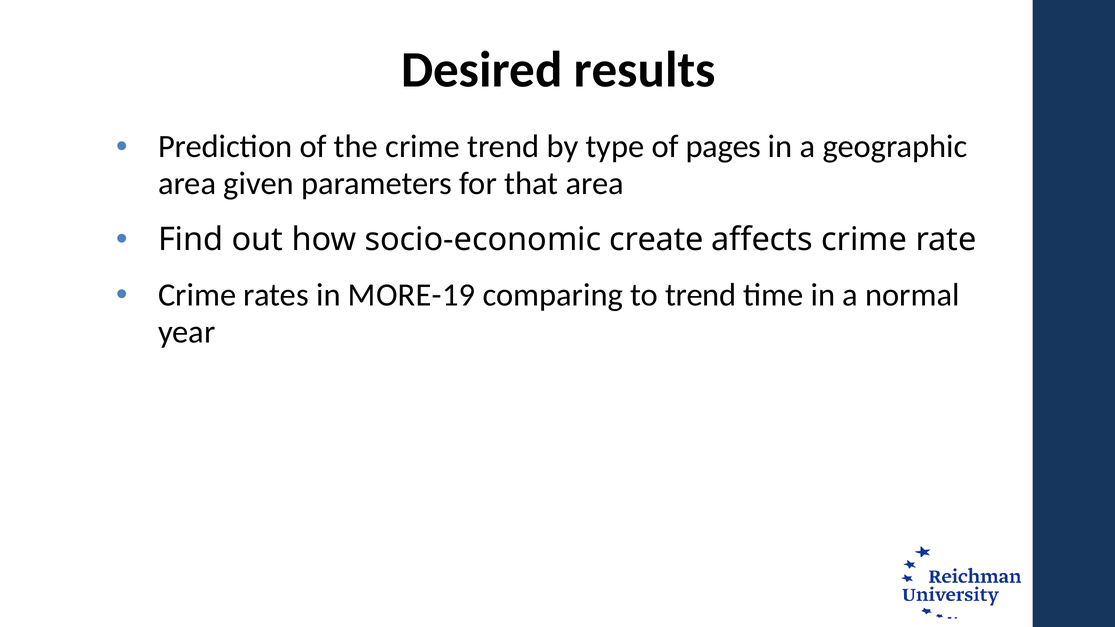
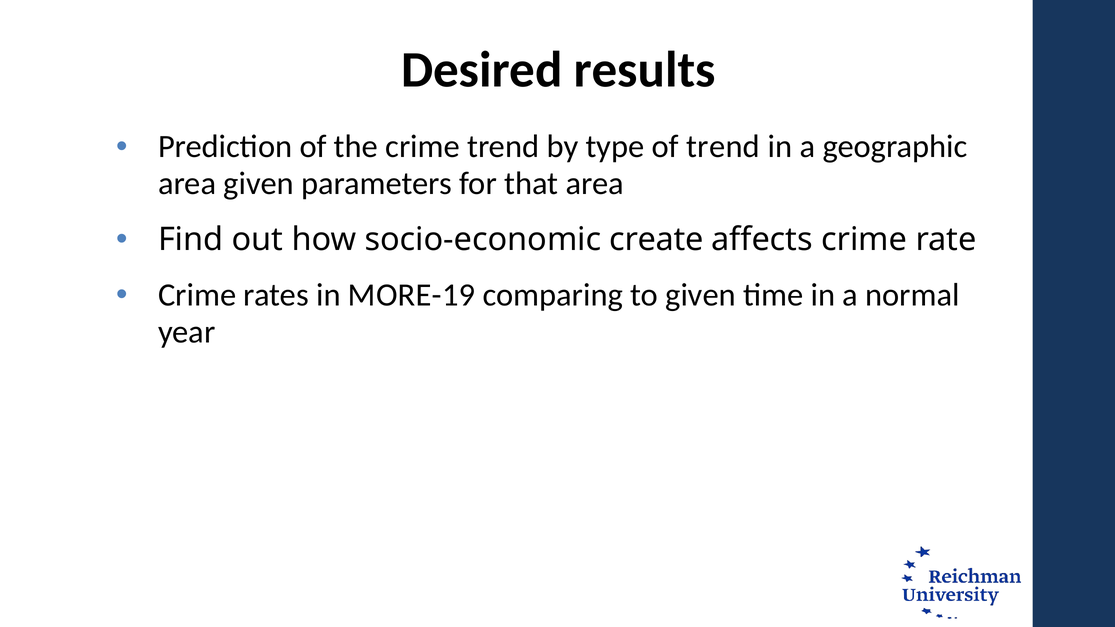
of pages: pages -> trend (723, 147)
to trend: trend -> given (701, 295)
